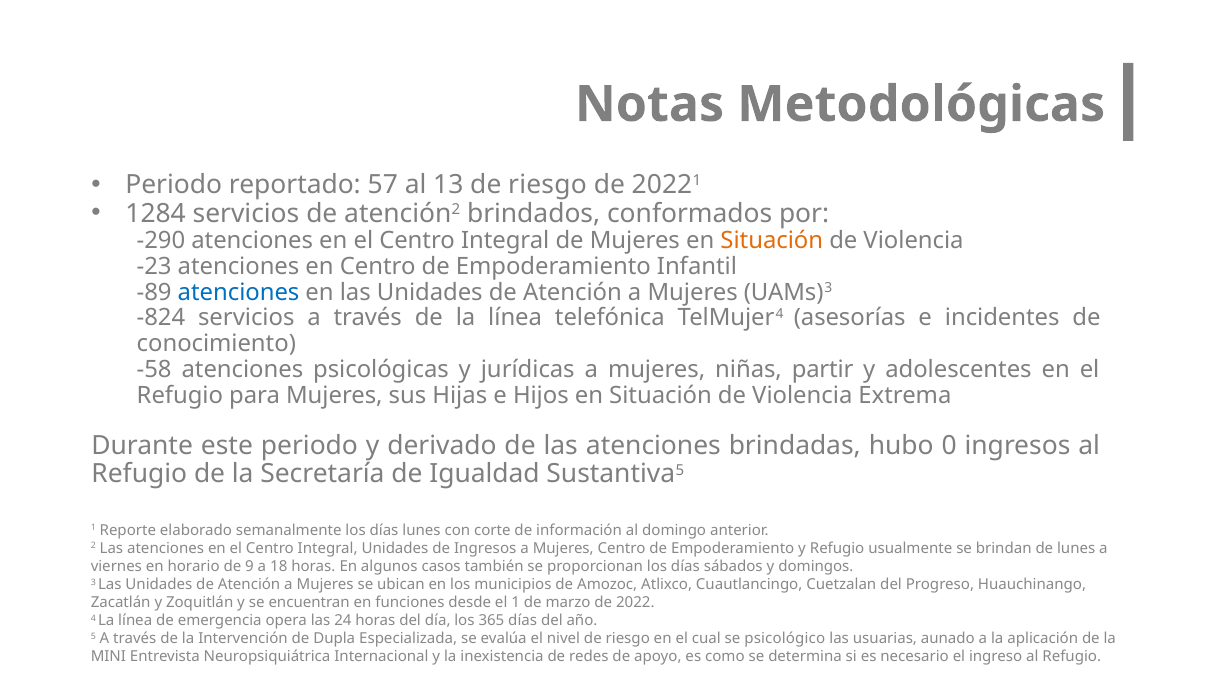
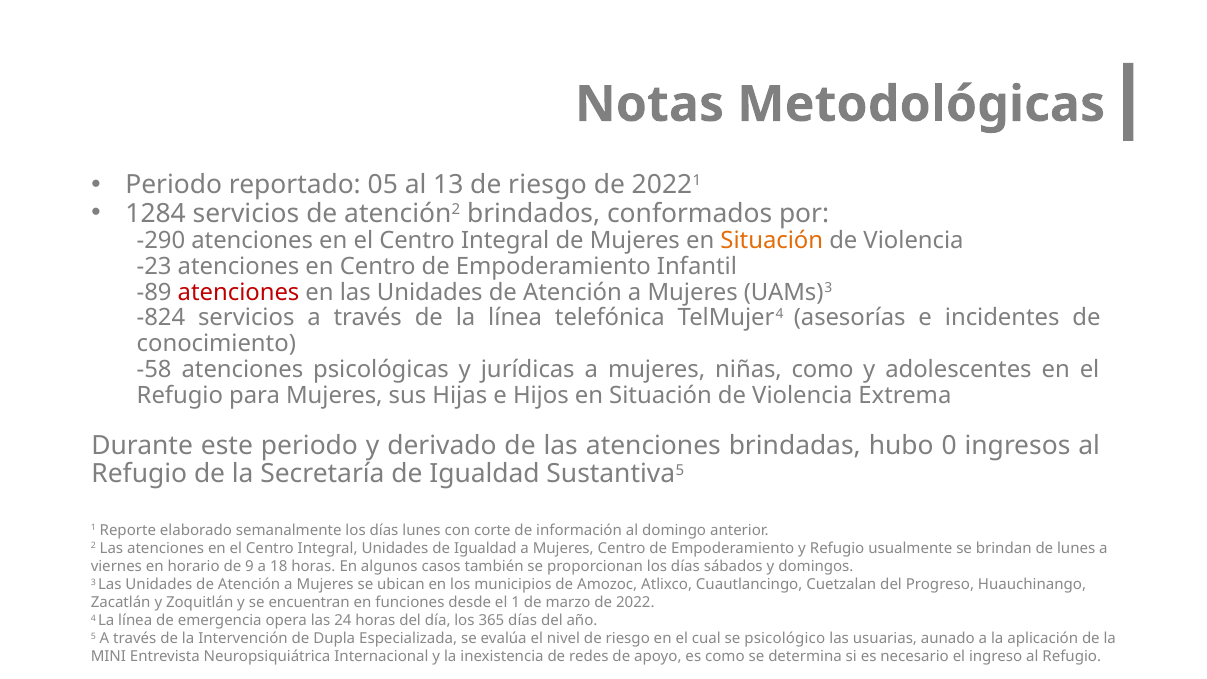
57: 57 -> 05 (383, 185)
atenciones colour: blue -> red (239, 292)
niñas partir: partir -> como (823, 370)
Unidades de Ingresos: Ingresos -> Igualdad (485, 548)
